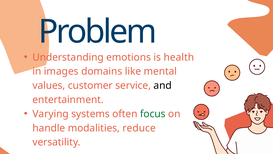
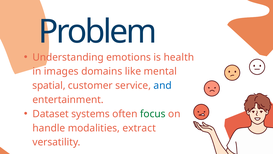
values: values -> spatial (49, 85)
and colour: black -> blue (163, 85)
Varying: Varying -> Dataset (51, 114)
reduce: reduce -> extract (139, 128)
